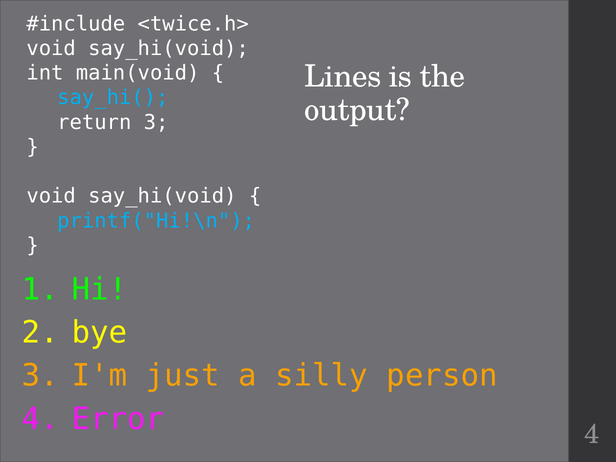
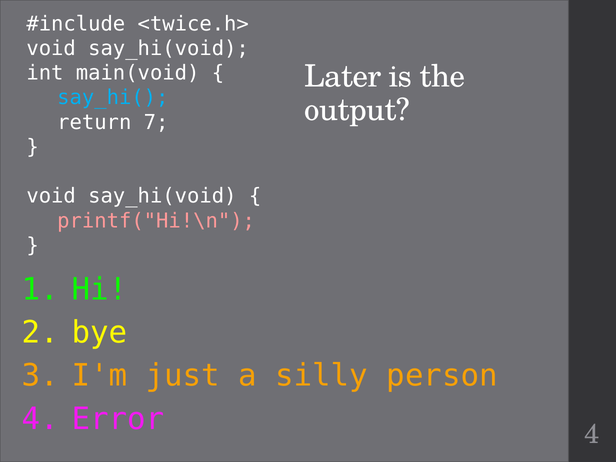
Lines: Lines -> Later (343, 77)
return 3: 3 -> 7 (156, 122)
printf("Hi!\n colour: light blue -> pink (156, 221)
